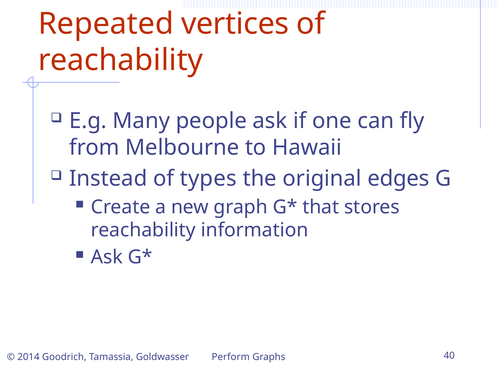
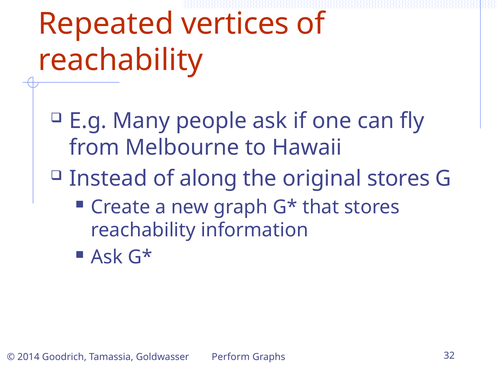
types: types -> along (208, 178)
original edges: edges -> stores (399, 178)
40: 40 -> 32 (449, 355)
